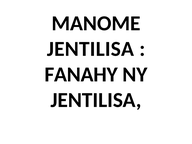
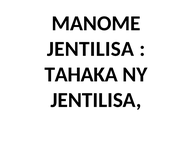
FANAHY: FANAHY -> TAHAKA (81, 74)
